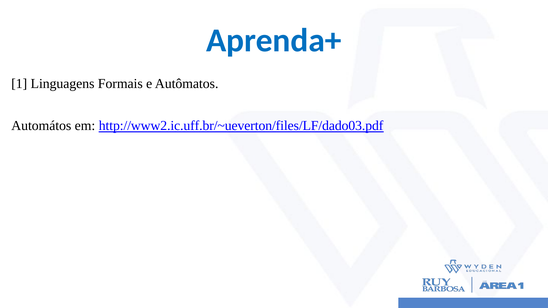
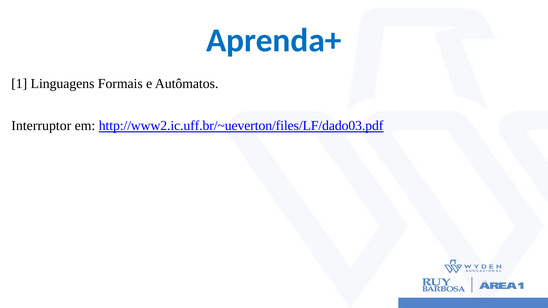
Automátos: Automátos -> Interruptor (41, 126)
